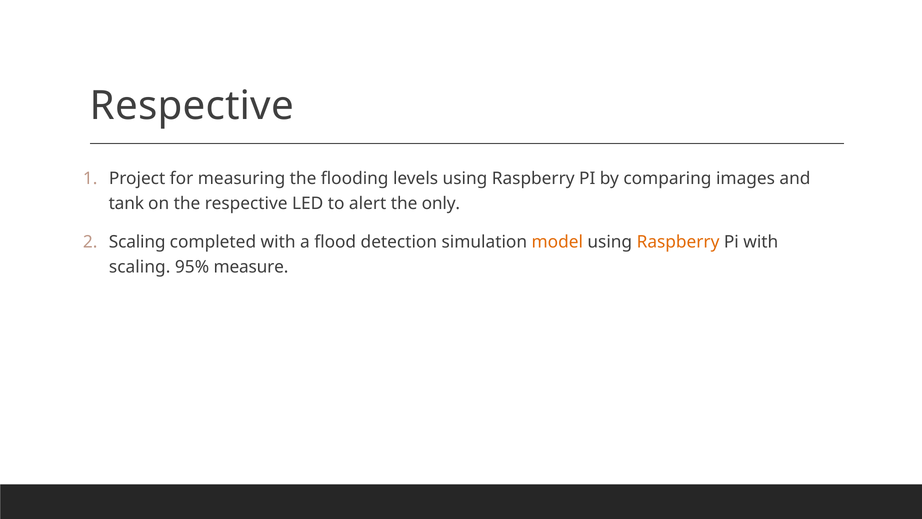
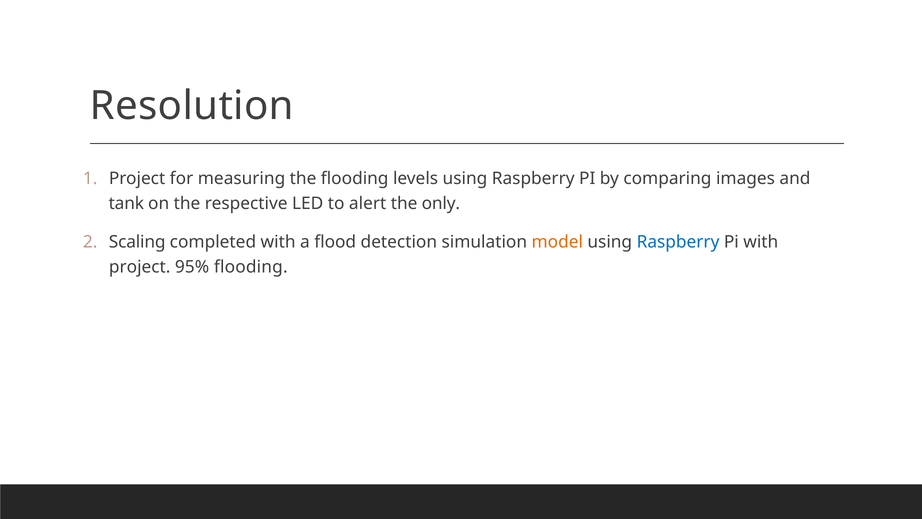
Respective: Respective -> Resolution (192, 106)
Raspberry colour: orange -> blue (678, 242)
scaling: scaling -> project (140, 267)
95% measure: measure -> flooding (251, 267)
